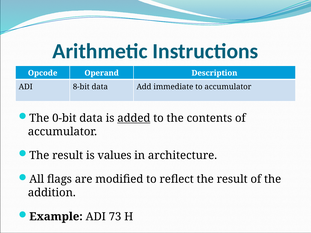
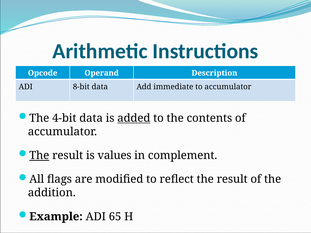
0-bit: 0-bit -> 4-bit (64, 118)
The underline: none -> present (39, 156)
architecture: architecture -> complement (183, 156)
73: 73 -> 65 (115, 217)
